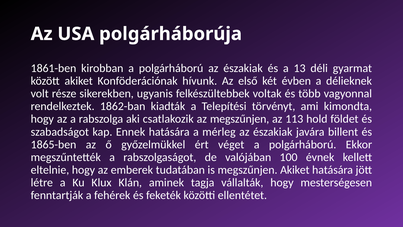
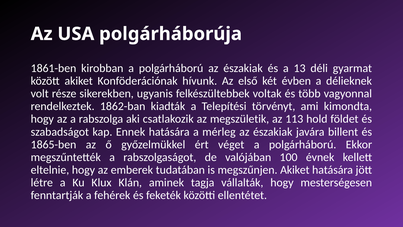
az megszűnjen: megszűnjen -> megszületik (240, 119)
